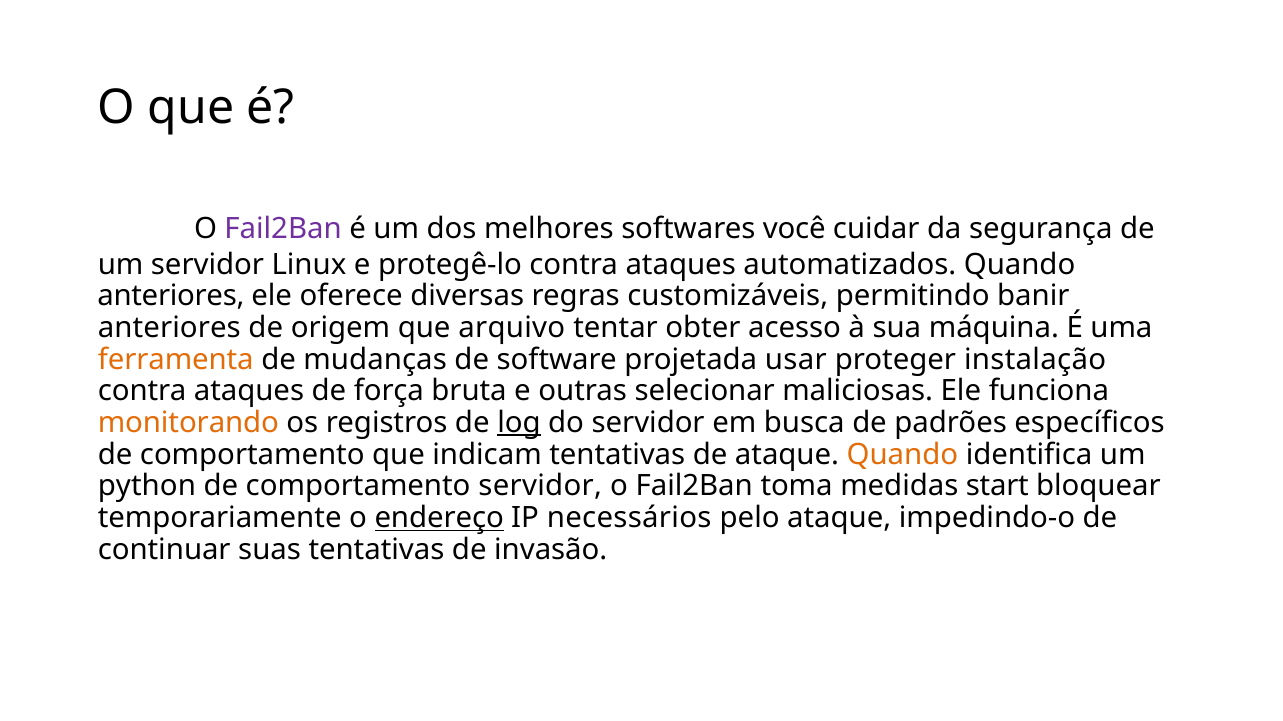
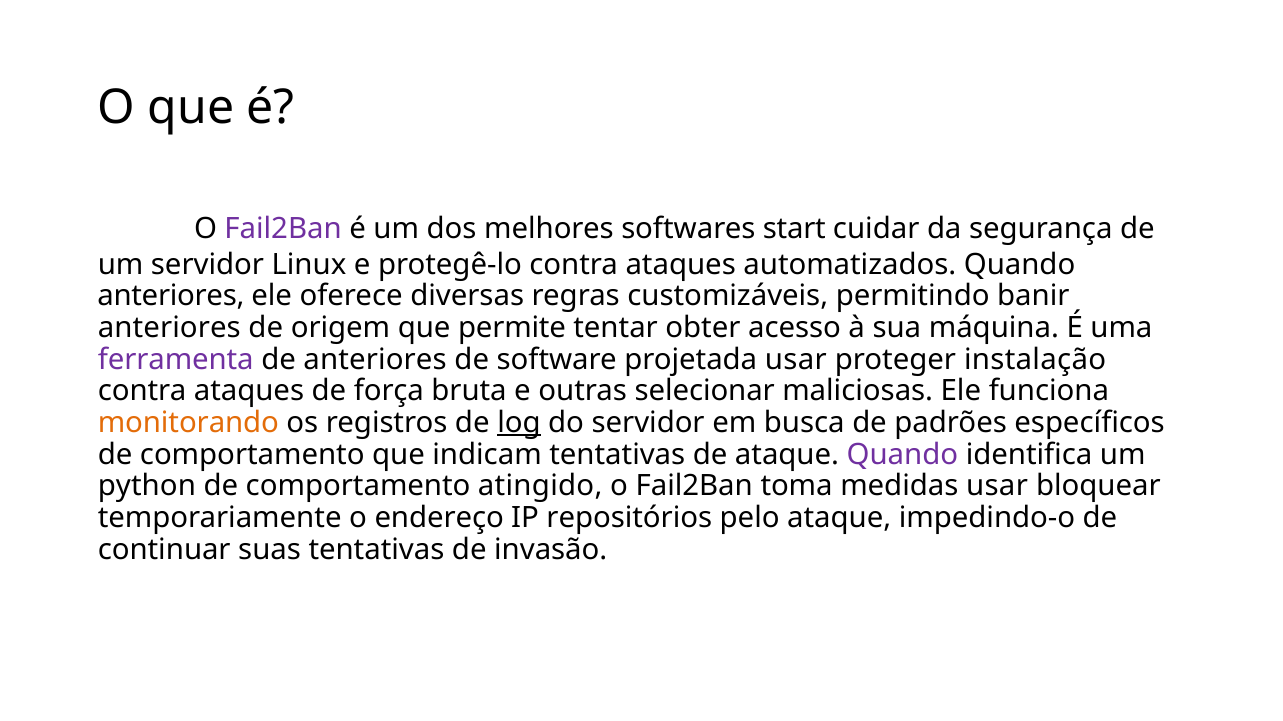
você: você -> start (794, 229)
arquivo: arquivo -> permite (512, 328)
ferramenta colour: orange -> purple (176, 360)
de mudanças: mudanças -> anteriores (375, 360)
Quando colour: orange -> purple (902, 455)
comportamento servidor: servidor -> atingido (540, 487)
medidas start: start -> usar (997, 487)
endereço underline: present -> none (439, 518)
necessários: necessários -> repositórios (629, 518)
